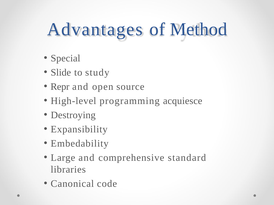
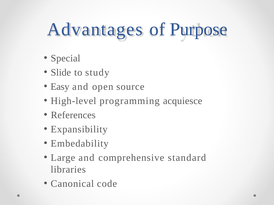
Method: Method -> Purpose (199, 29)
Repr: Repr -> Easy (60, 87)
Destroying: Destroying -> References (73, 115)
